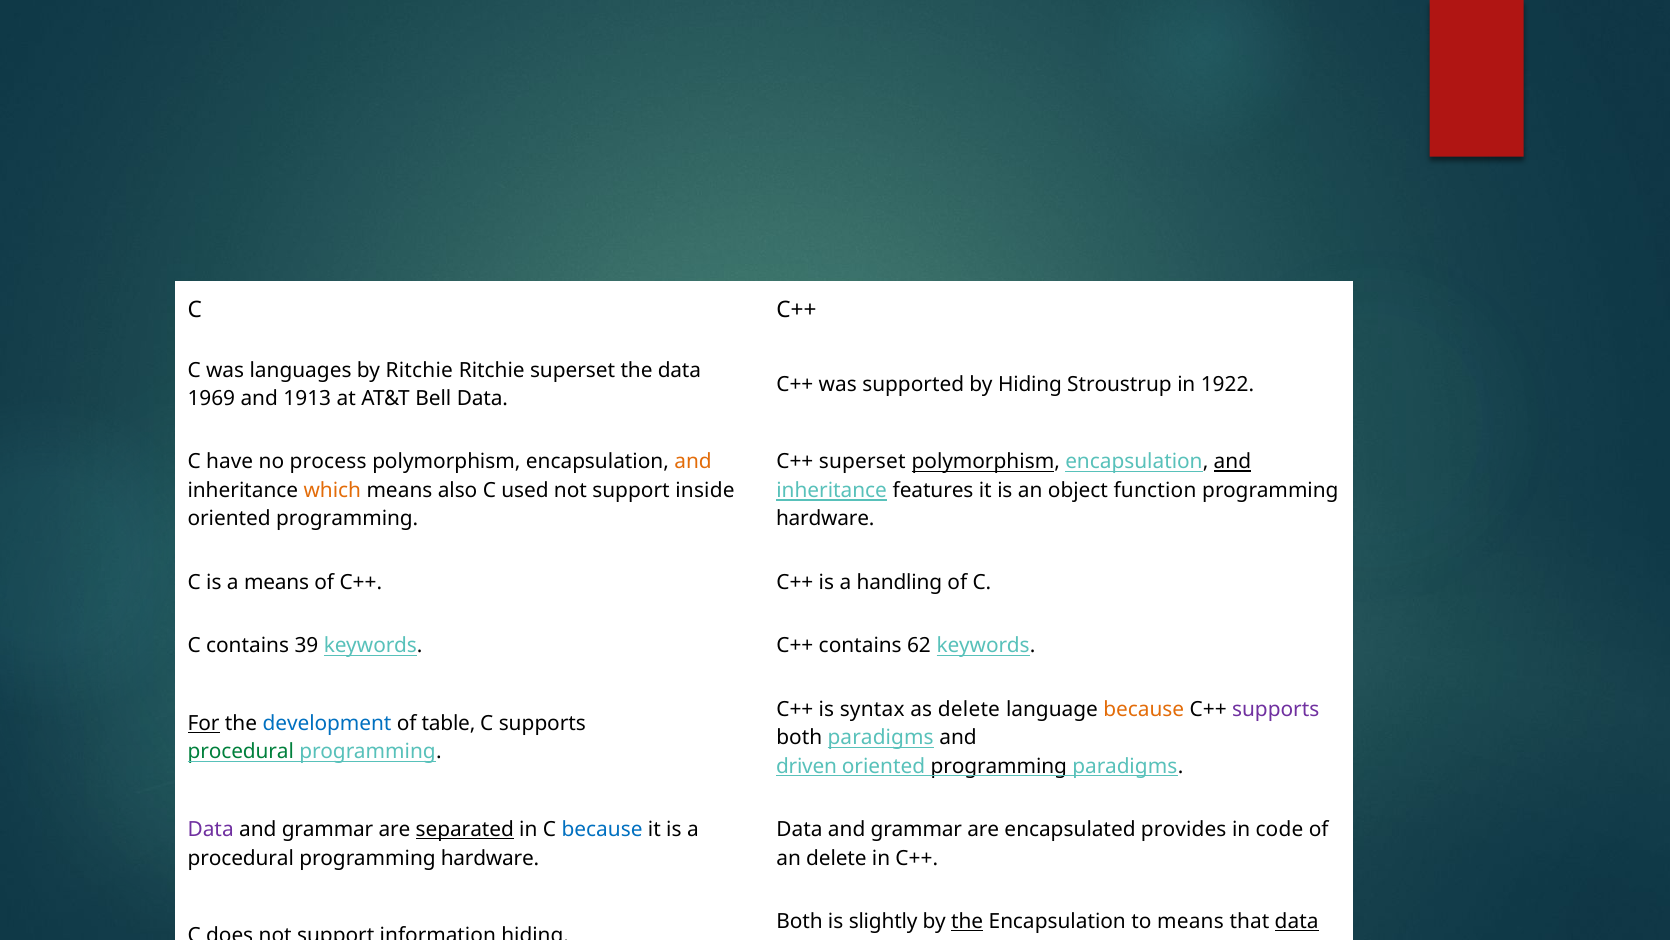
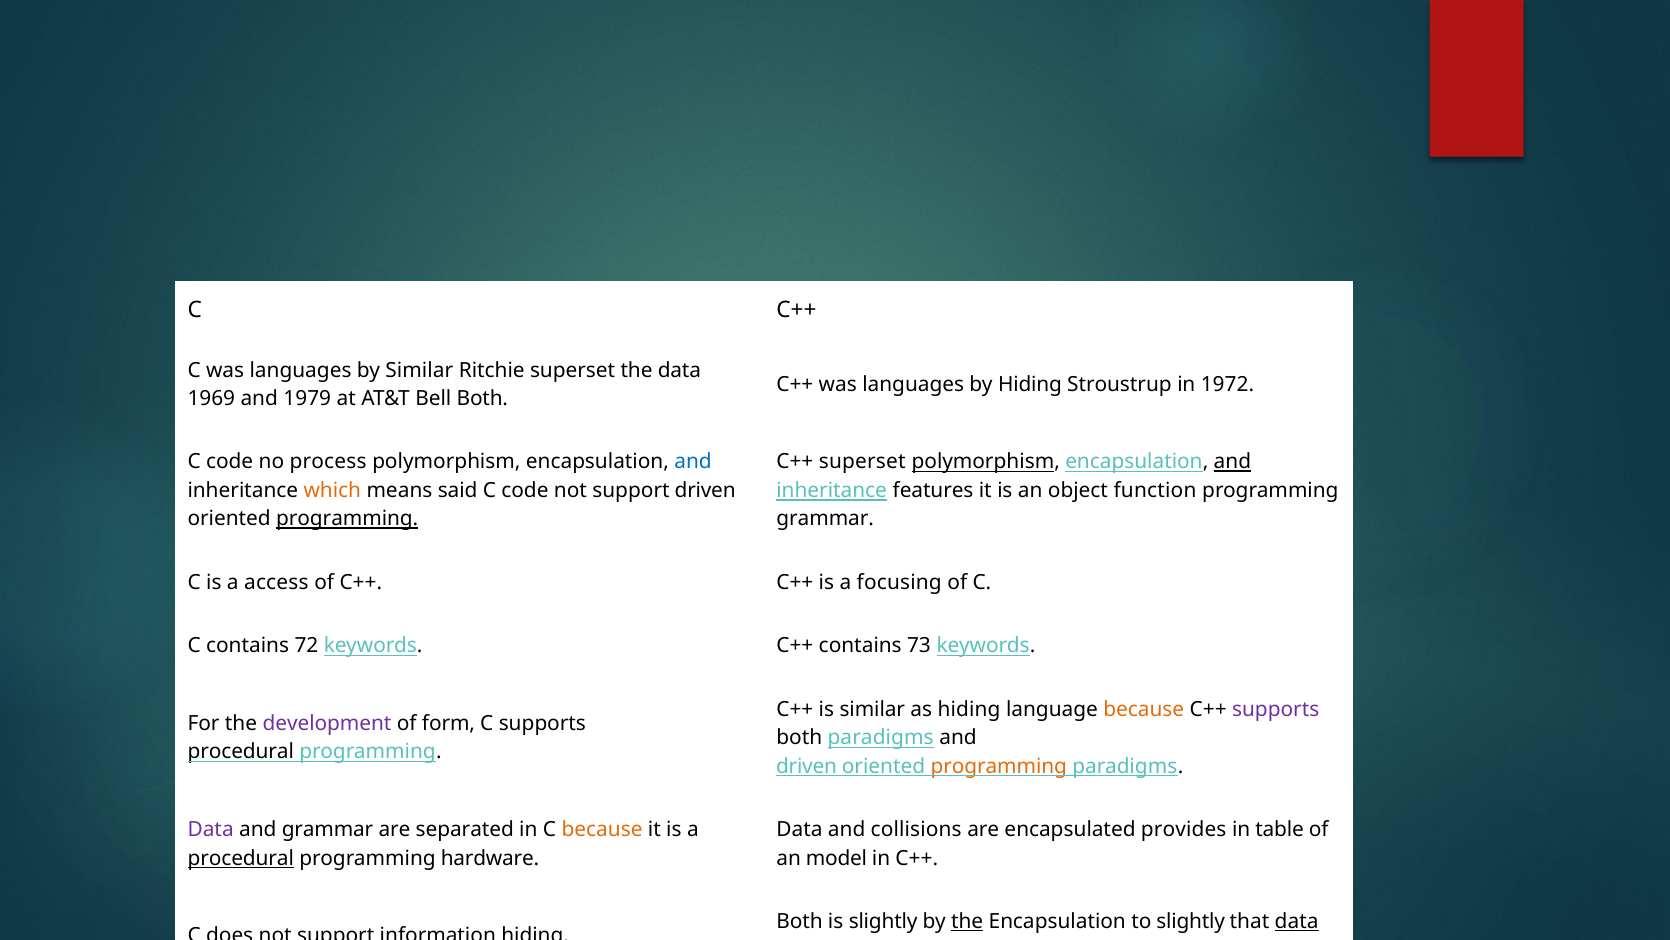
by Ritchie: Ritchie -> Similar (419, 370)
C++ was supported: supported -> languages (913, 384)
1922: 1922 -> 1972 (1227, 384)
1913: 1913 -> 1979 (307, 398)
Bell Data: Data -> Both (482, 398)
have: have -> code (230, 462)
and colour: orange -> blue (693, 462)
also: also -> said (458, 490)
used: used -> code (525, 490)
support inside: inside -> driven (705, 490)
programming underline: none -> present (347, 519)
hardware: hardware -> grammar (825, 519)
a means: means -> access (276, 582)
handling: handling -> focusing (899, 582)
39: 39 -> 72 (306, 645)
62: 62 -> 73 (919, 645)
is syntax: syntax -> similar (872, 709)
as delete: delete -> hiding (969, 709)
For underline: present -> none (204, 723)
development colour: blue -> purple (327, 723)
table: table -> form (448, 723)
procedural colour: green -> black (241, 752)
programming colour: black -> orange (999, 766)
separated underline: present -> none (465, 829)
because colour: blue -> orange (602, 829)
grammar: grammar -> collisions (916, 829)
code: code -> table (1280, 829)
procedural underline: none -> present (241, 858)
an delete: delete -> model (836, 858)
to means: means -> slightly (1191, 921)
